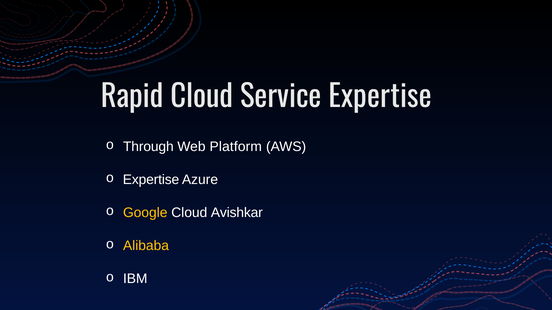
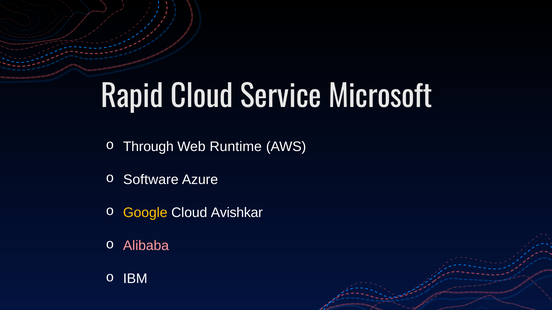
Service Expertise: Expertise -> Microsoft (380, 97)
Platform: Platform -> Runtime (236, 147)
Expertise: Expertise -> Software (151, 180)
Alibaba colour: yellow -> pink (146, 246)
